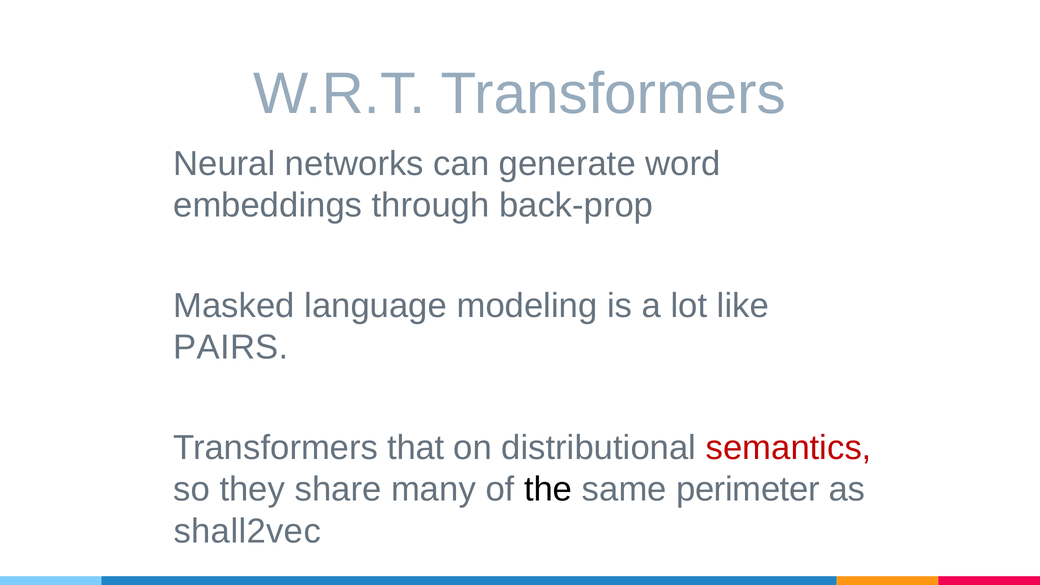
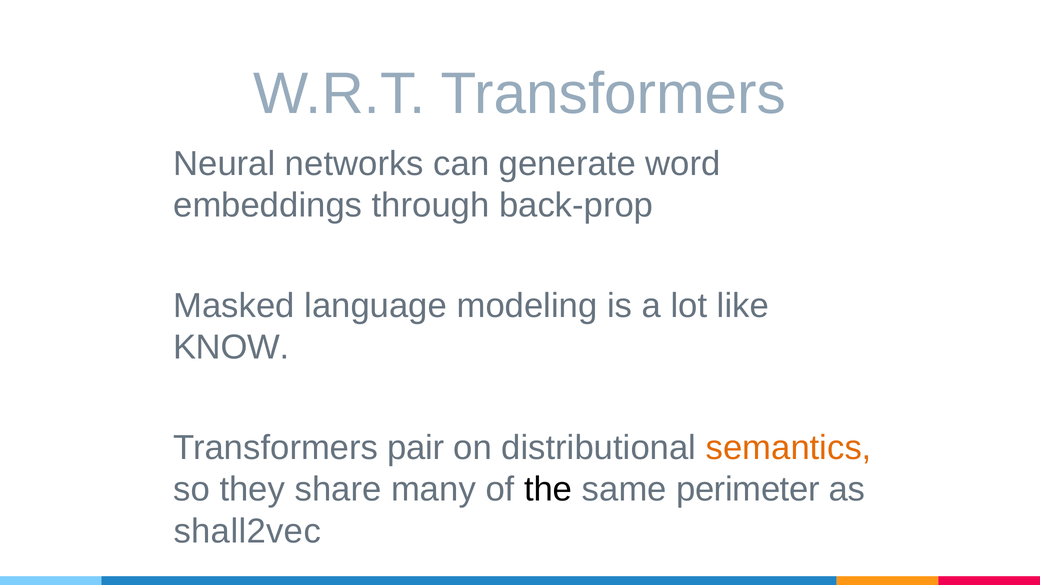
PAIRS: PAIRS -> KNOW (231, 347)
that: that -> pair (416, 448)
semantics colour: red -> orange (789, 448)
